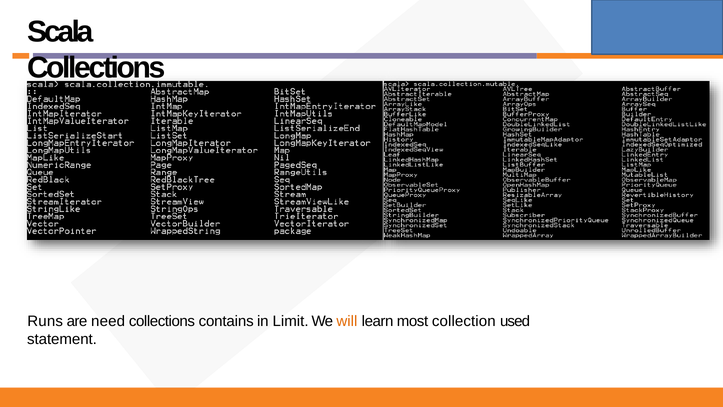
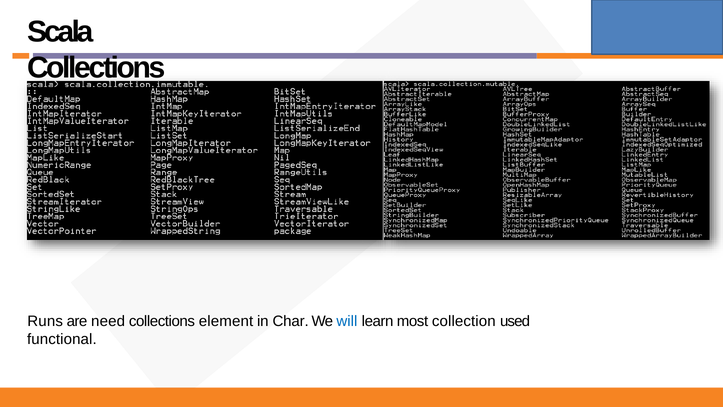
contains: contains -> element (226, 321)
Limit: Limit -> Char (291, 321)
will colour: orange -> blue (347, 321)
statement: statement -> functional (62, 339)
